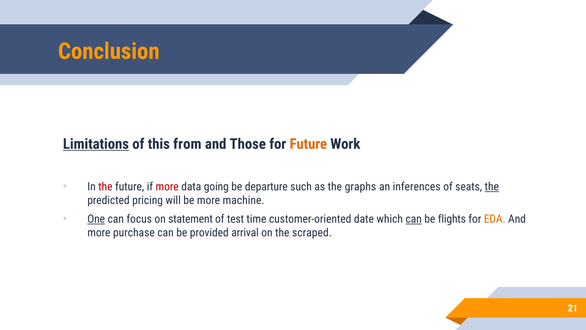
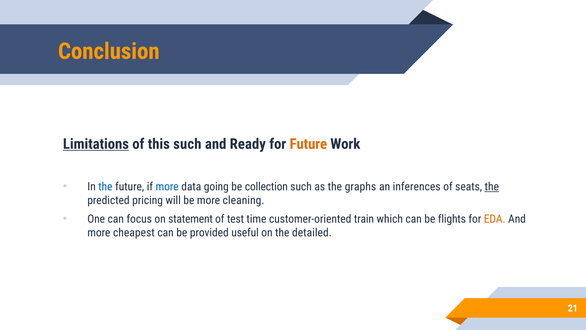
this from: from -> such (187, 144)
Those: Those -> Ready (248, 144)
the colour: red -> blue (105, 187)
more colour: red -> blue (167, 187)
departure: departure -> collection (266, 187)
machine: machine -> cleaning (244, 200)
One underline: present -> none (96, 219)
date: date -> train (364, 219)
can underline: present -> none (414, 219)
purchase: purchase -> cheapest (134, 233)
arrival: arrival -> useful (245, 233)
scraped: scraped -> detailed (312, 233)
